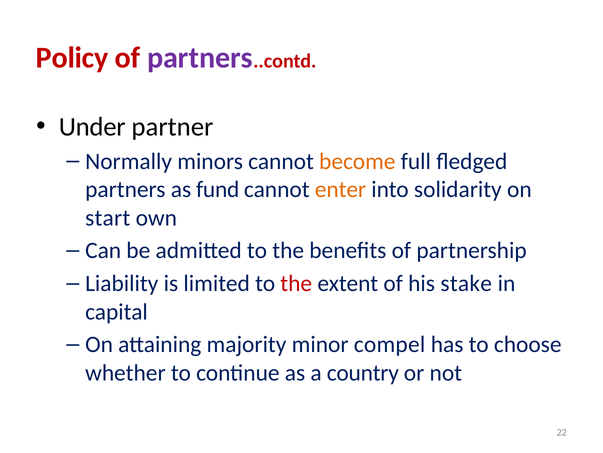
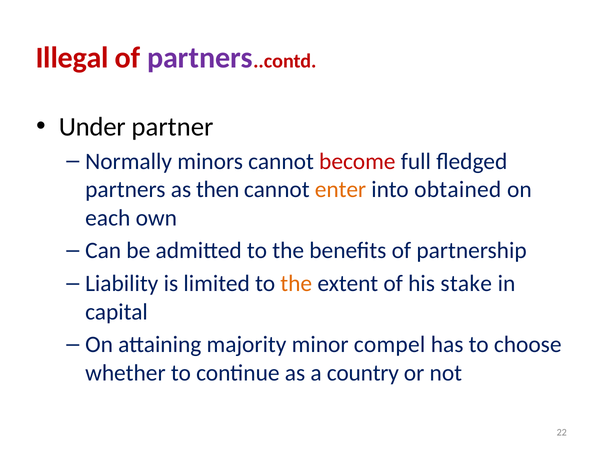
Policy: Policy -> Illegal (72, 58)
become colour: orange -> red (357, 161)
fund: fund -> then (218, 189)
solidarity: solidarity -> obtained (458, 189)
start: start -> each (108, 217)
the colour: red -> orange (296, 283)
